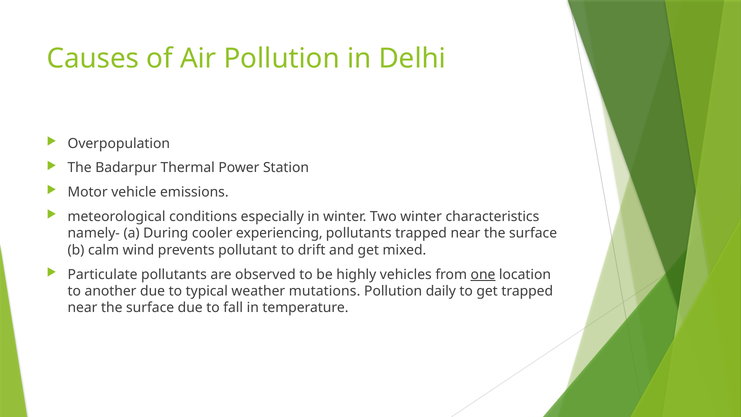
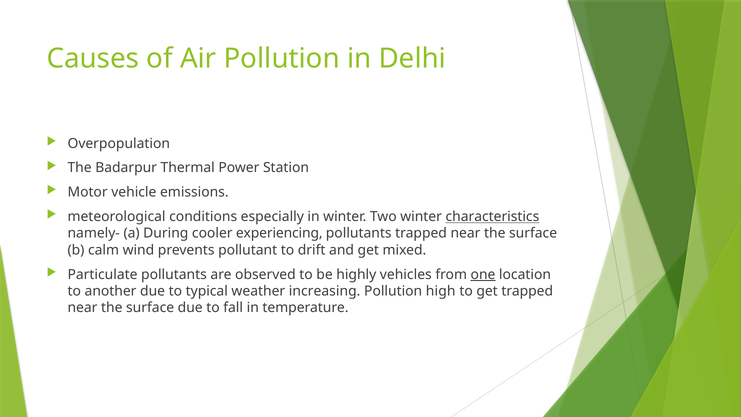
characteristics underline: none -> present (492, 217)
mutations: mutations -> increasing (325, 291)
daily: daily -> high (441, 291)
